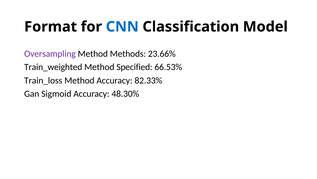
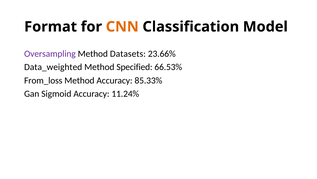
CNN colour: blue -> orange (122, 27)
Methods: Methods -> Datasets (128, 54)
Train_weighted: Train_weighted -> Data_weighted (53, 67)
Train_loss: Train_loss -> From_loss (43, 80)
82.33%: 82.33% -> 85.33% (148, 80)
48.30%: 48.30% -> 11.24% (125, 93)
